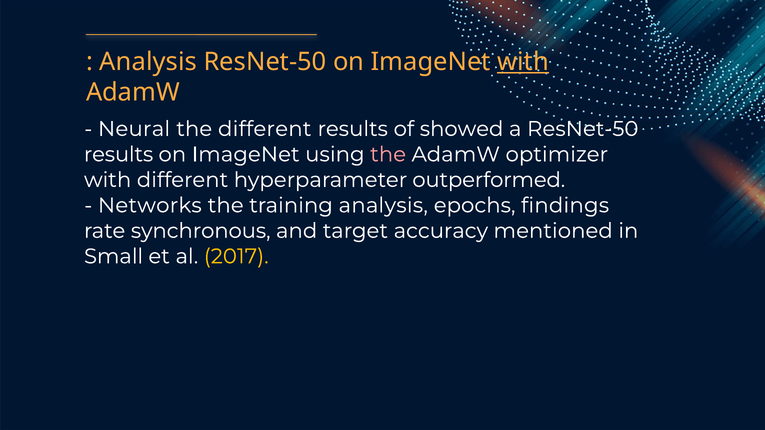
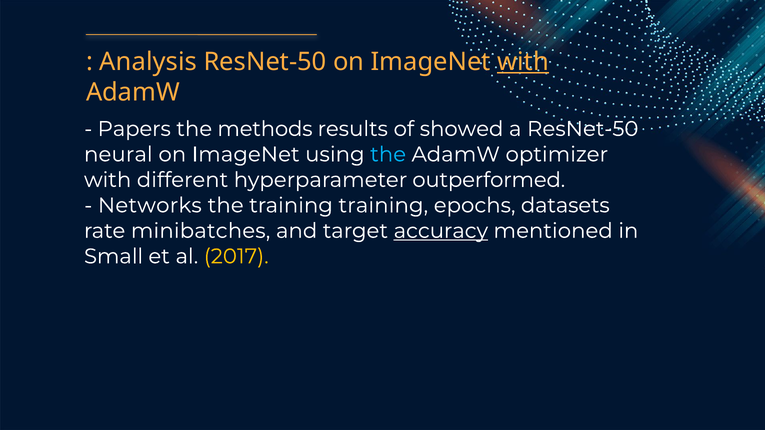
Neural: Neural -> Papers (134, 129)
the different: different -> methods (265, 129)
results: results -> neural (118, 155)
the colour: pink -> light blue (388, 155)
training analysis: analysis -> training (383, 206)
findings: findings -> datasets (565, 206)
synchronous: synchronous -> minibatches (201, 231)
accuracy underline: none -> present (441, 231)
